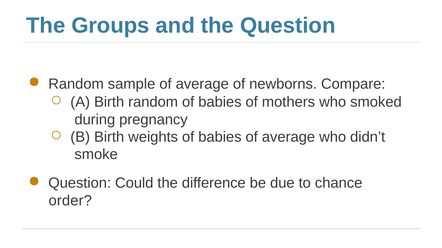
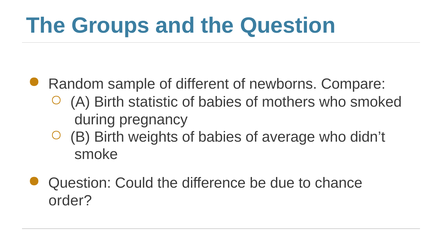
sample of average: average -> different (202, 84)
Birth random: random -> statistic (153, 102)
